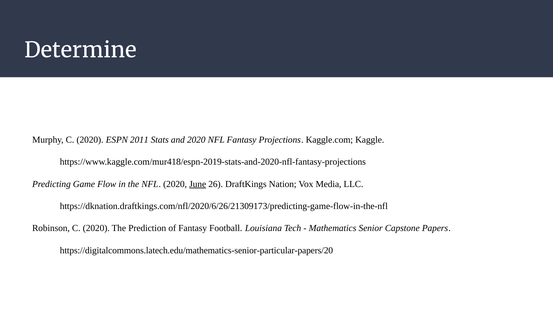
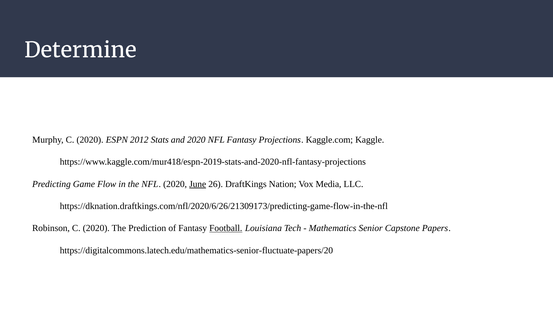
2011: 2011 -> 2012 (139, 140)
Football underline: none -> present (226, 228)
https://digitalcommons.latech.edu/mathematics-senior-particular-papers/20: https://digitalcommons.latech.edu/mathematics-senior-particular-papers/20 -> https://digitalcommons.latech.edu/mathematics-senior-fluctuate-papers/20 (196, 250)
